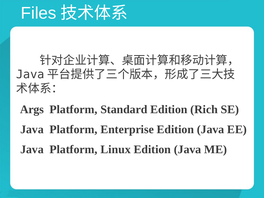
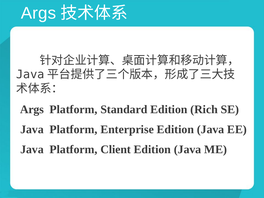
Files: Files -> Args (38, 13)
Linux: Linux -> Client (116, 149)
